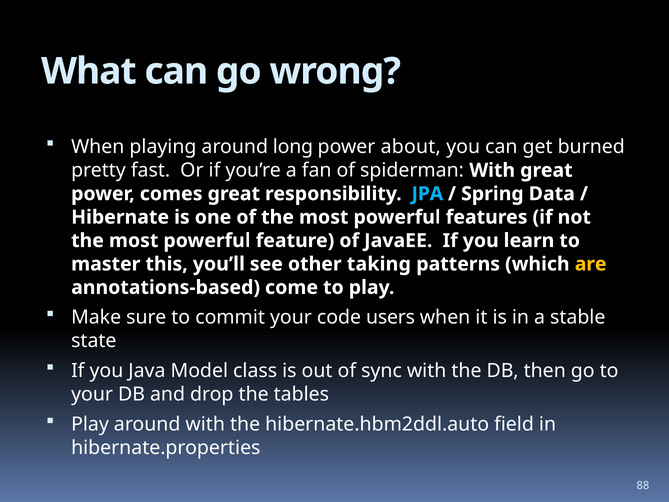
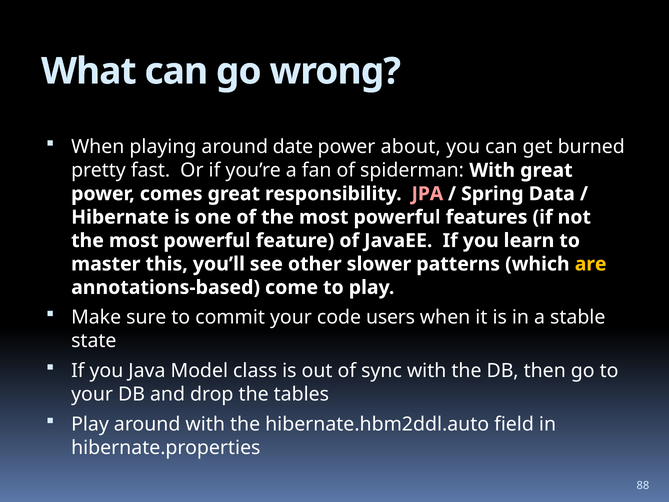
long: long -> date (293, 147)
JPA colour: light blue -> pink (427, 194)
taking: taking -> slower (379, 264)
